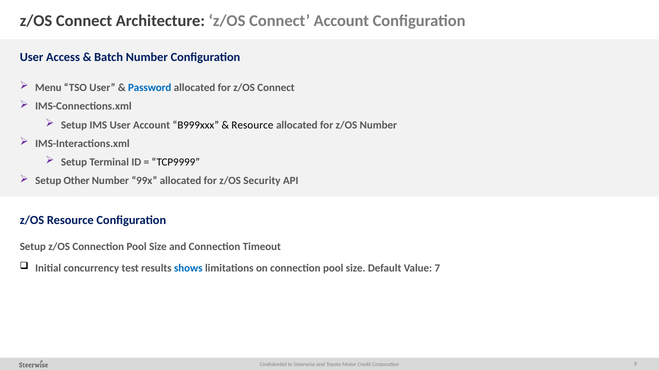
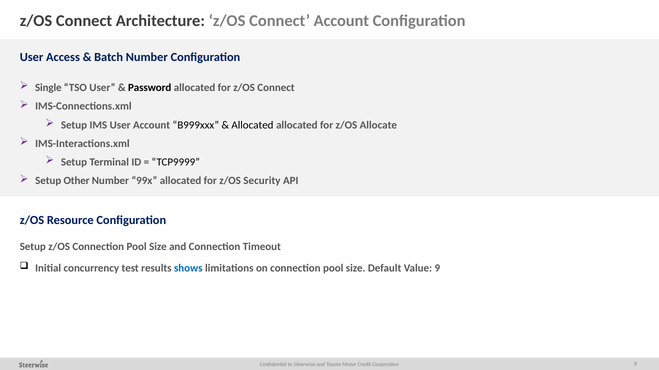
Menu: Menu -> Single (48, 88)
Password colour: blue -> black (150, 88)
Resource: Resource -> Allocated (252, 125)
z/OS Number: Number -> Allocate (378, 125)
Value 7: 7 -> 9 (437, 268)
